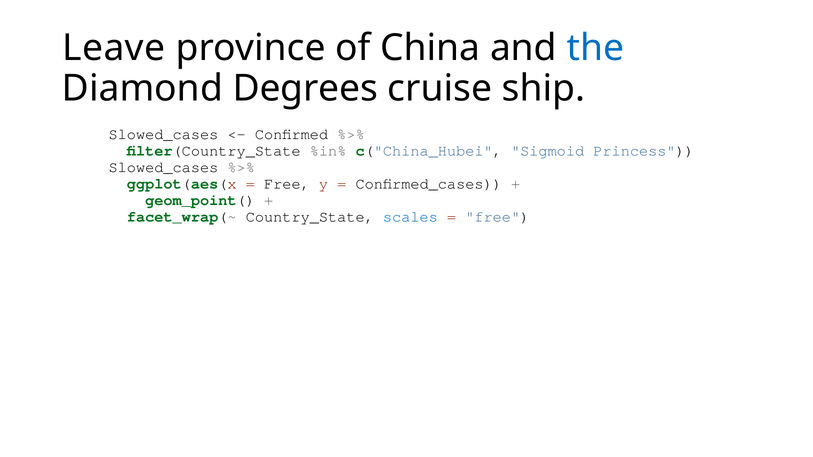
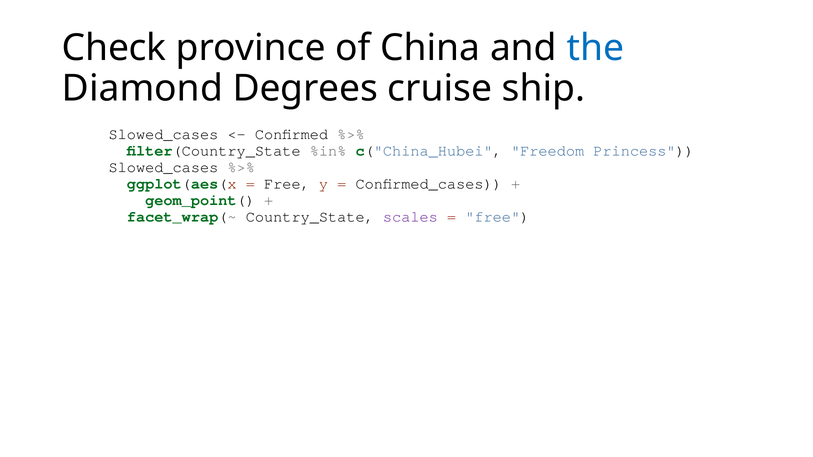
Leave: Leave -> Check (114, 48)
Sigmoid: Sigmoid -> Freedom (548, 151)
scales colour: blue -> purple (410, 217)
